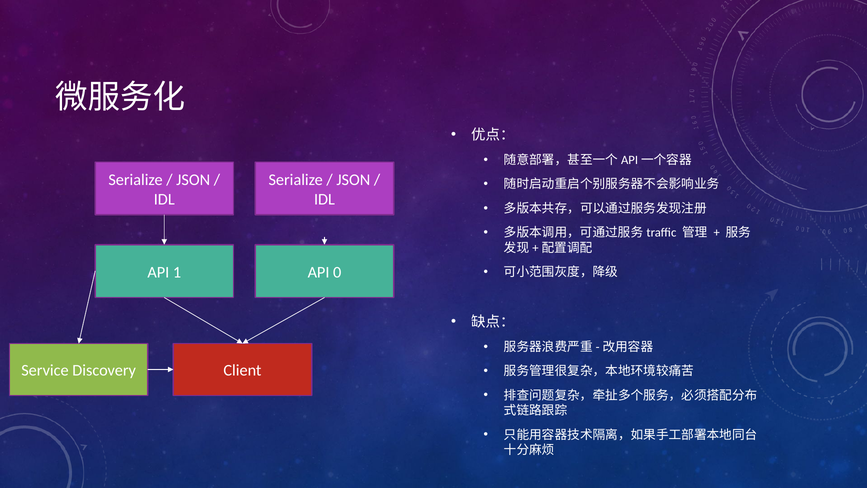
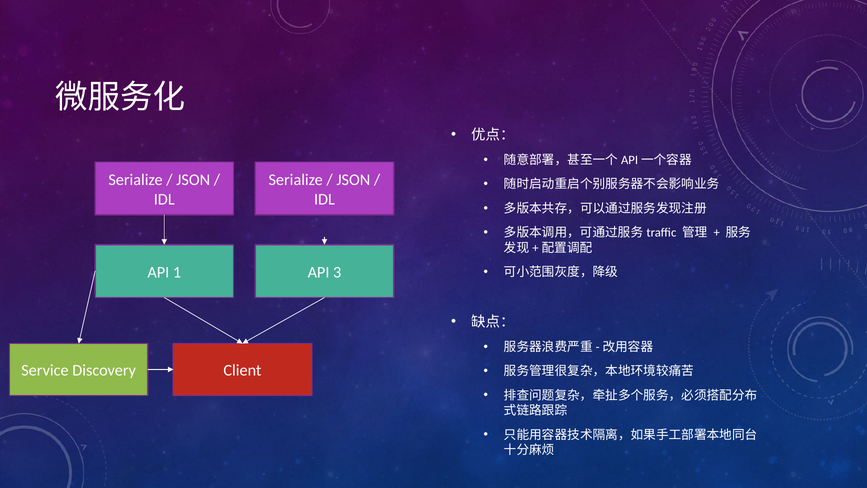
0: 0 -> 3 (337, 272)
